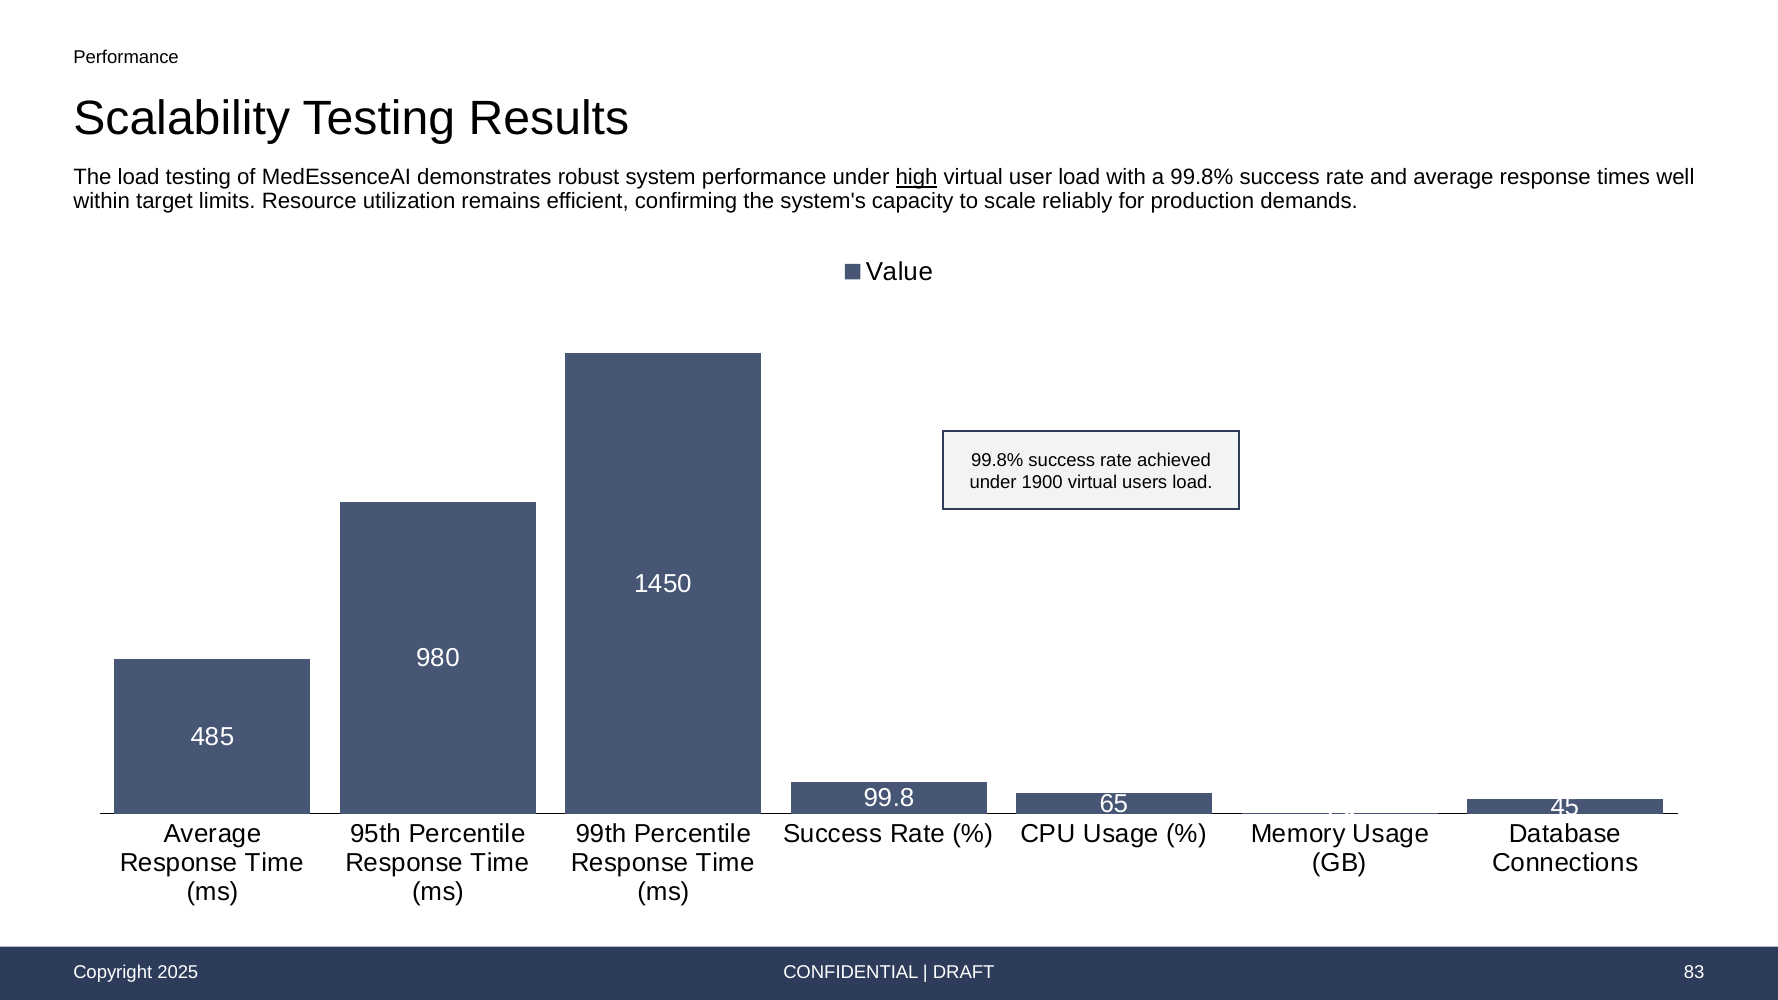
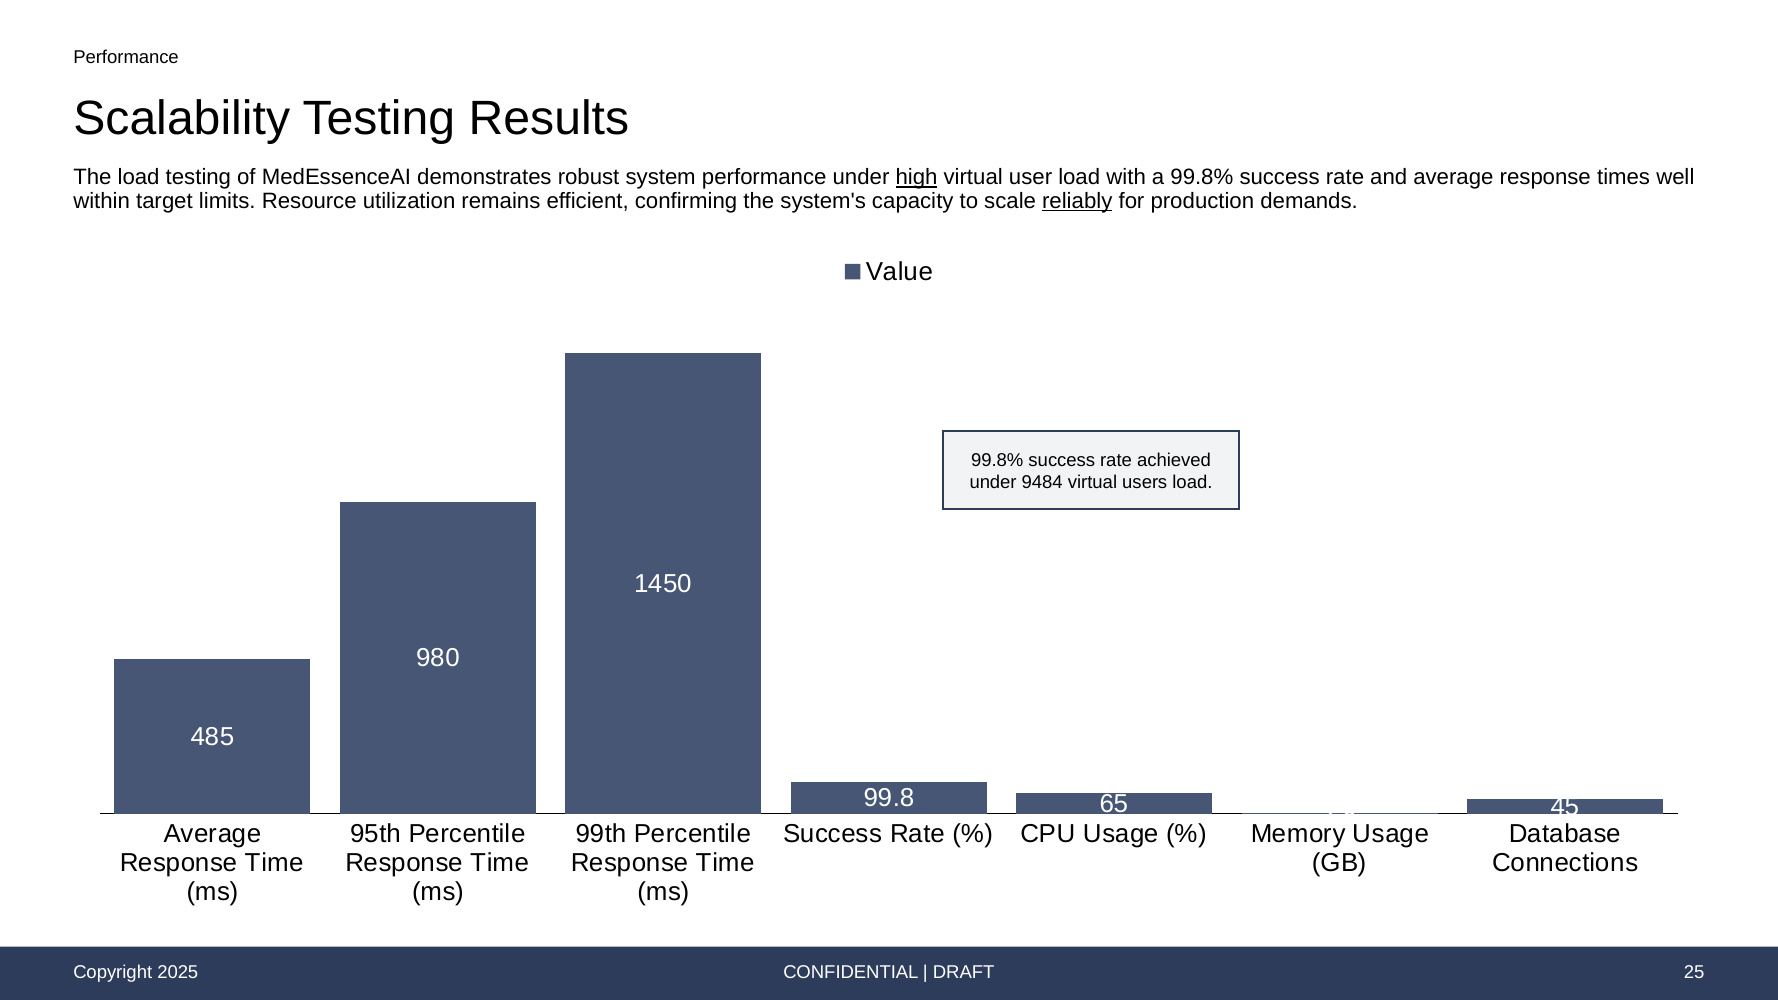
reliably underline: none -> present (1077, 201)
1900: 1900 -> 9484 (1042, 483)
83: 83 -> 25 (1694, 973)
